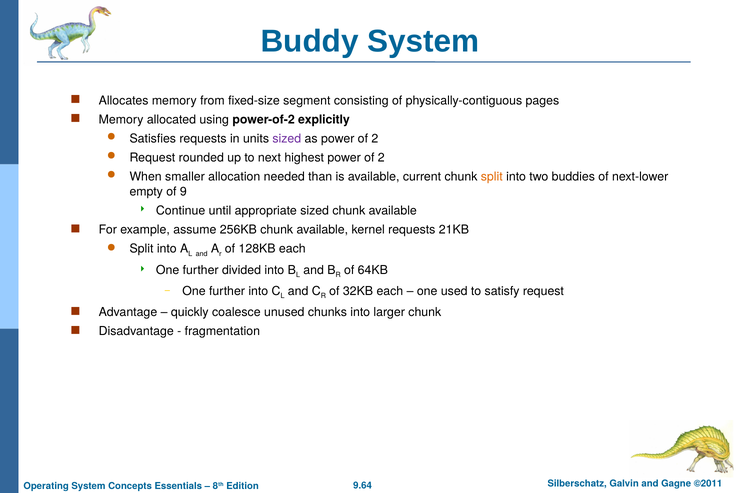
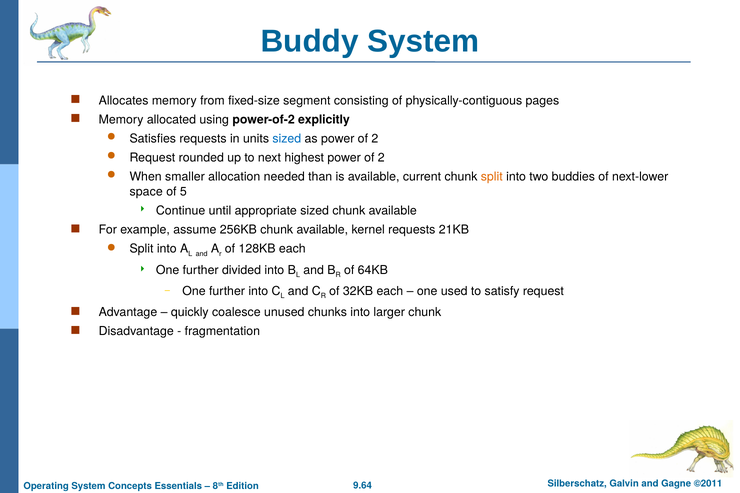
sized colour: purple -> blue (287, 139)
empty: empty -> space (146, 192)
9: 9 -> 5 (183, 192)
